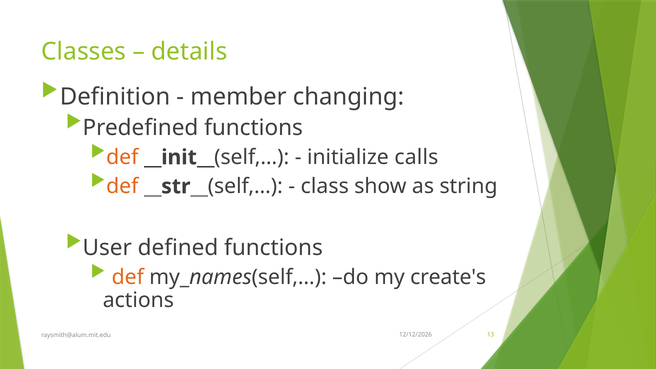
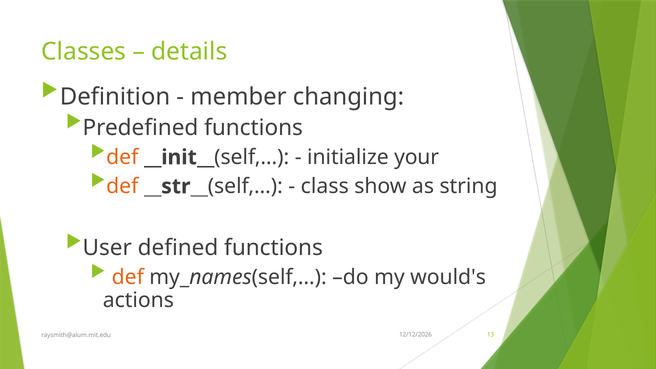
calls: calls -> your (417, 157)
create's: create's -> would's (448, 277)
